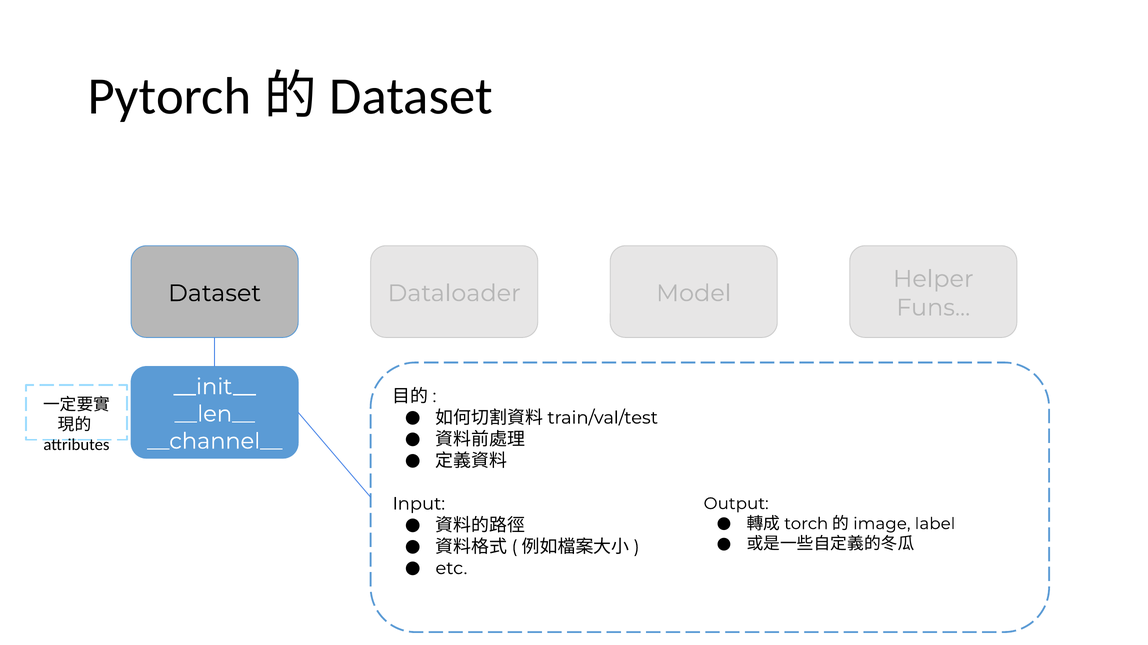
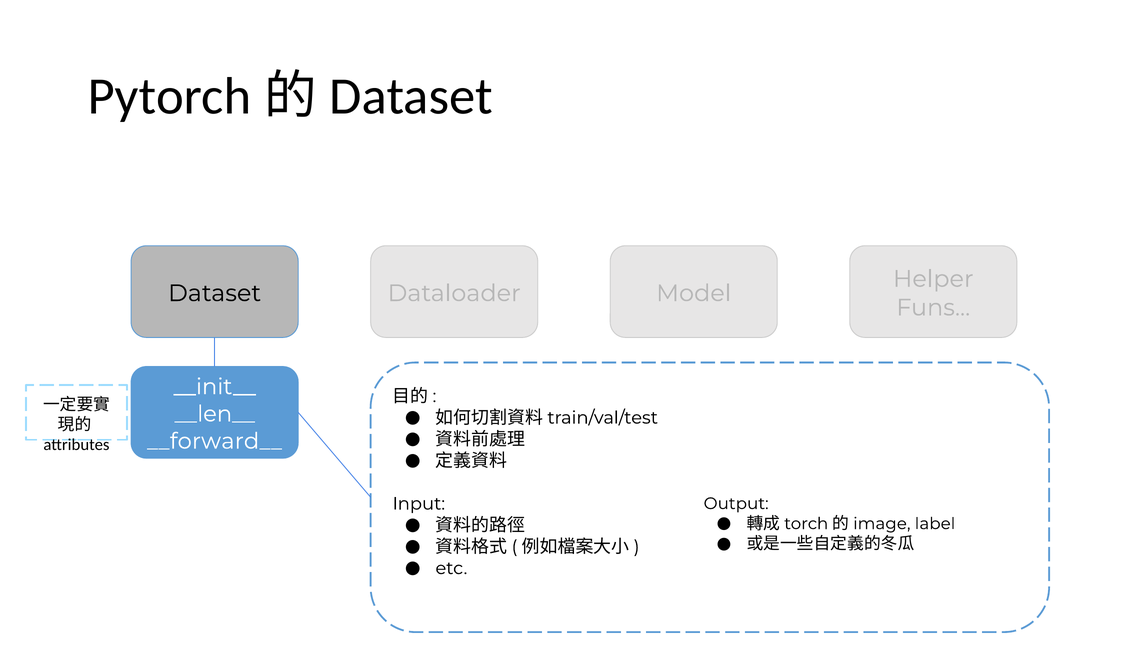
__channel__: __channel__ -> __forward__ (215, 442)
